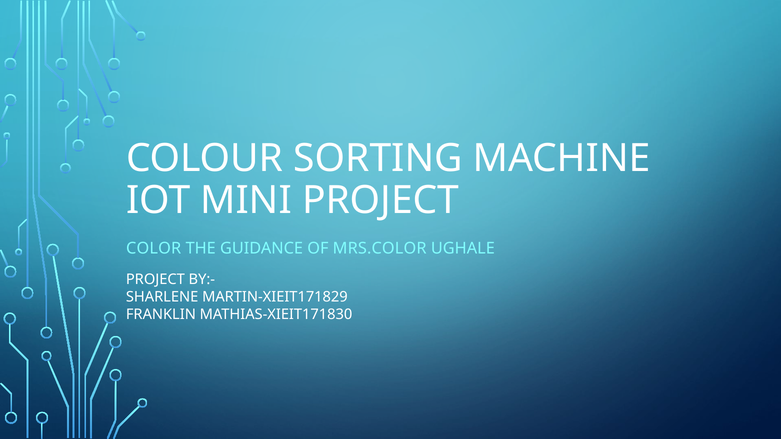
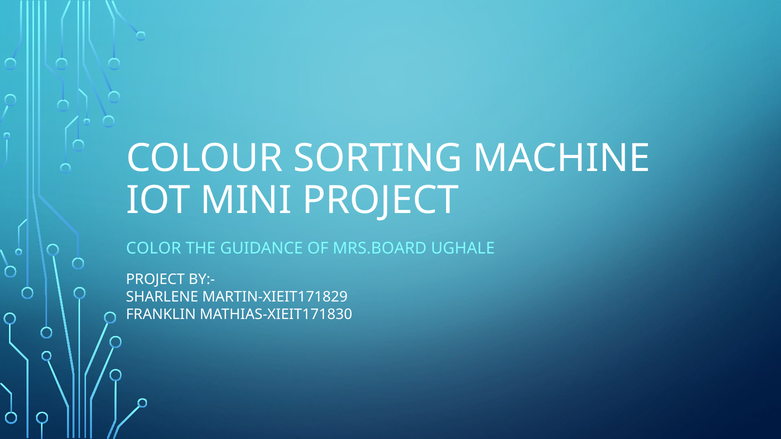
MRS.COLOR: MRS.COLOR -> MRS.BOARD (380, 248)
